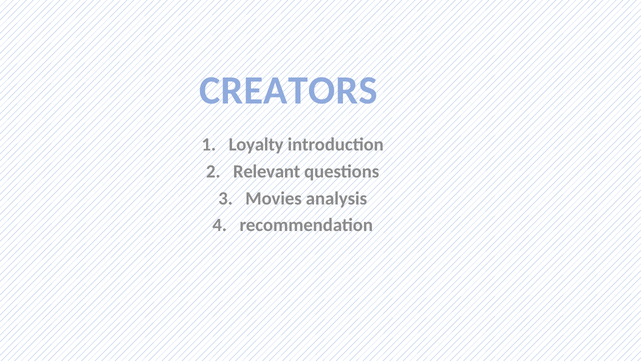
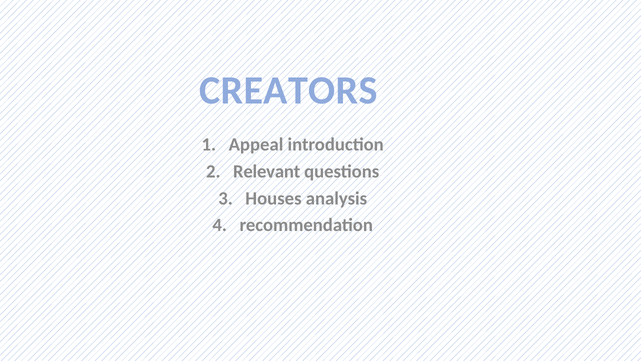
Loyalty: Loyalty -> Appeal (256, 144)
Movies: Movies -> Houses (273, 198)
